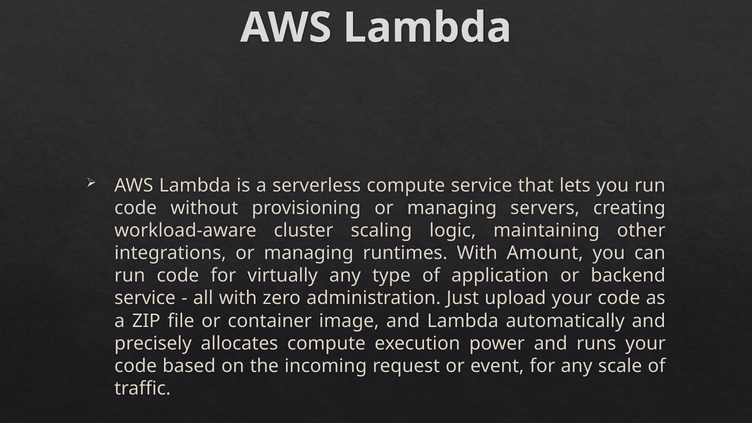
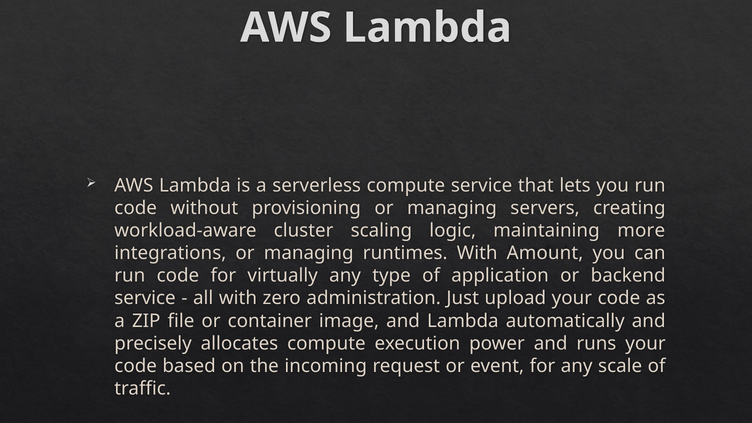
other: other -> more (641, 231)
